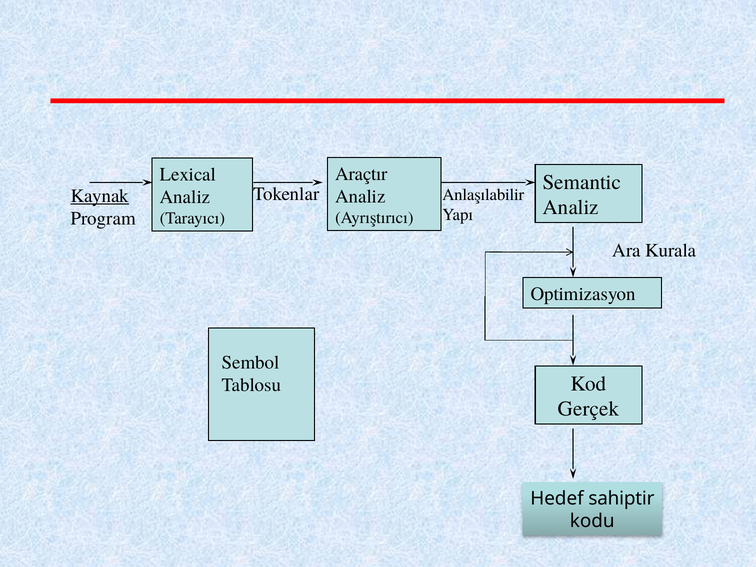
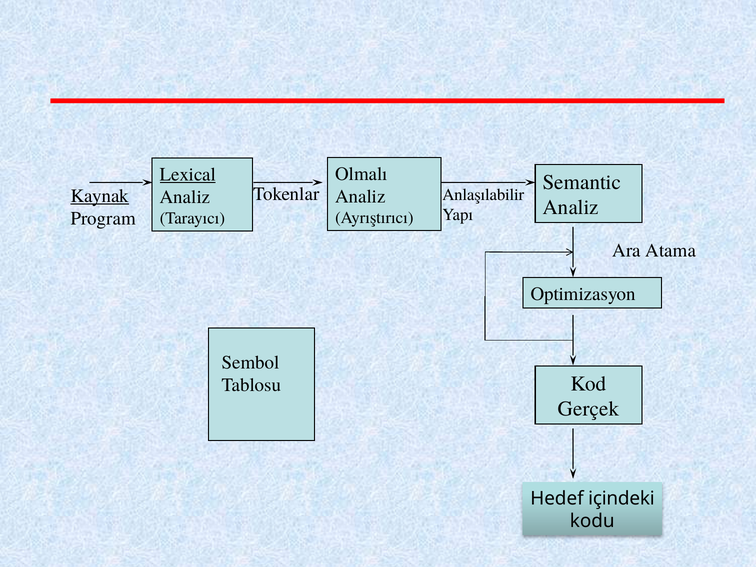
Araçtır: Araçtır -> Olmalı (361, 174)
Lexical underline: none -> present (188, 174)
Kurala: Kurala -> Atama (671, 250)
sahiptir: sahiptir -> içindeki (621, 498)
